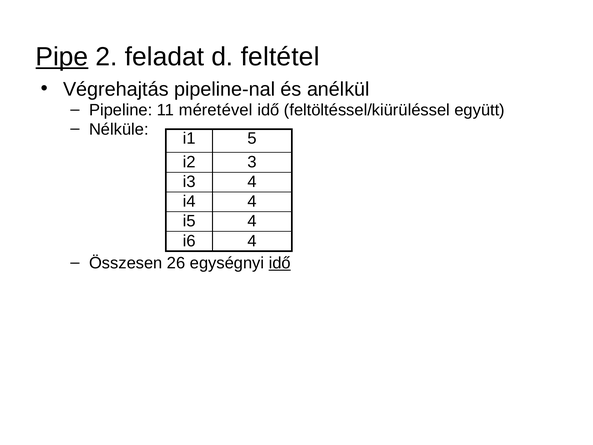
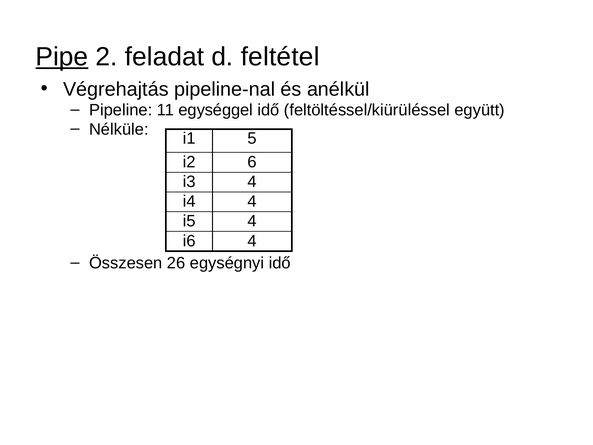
méretével: méretével -> egységgel (216, 110)
3: 3 -> 6 (252, 162)
idő underline: present -> none (280, 263)
